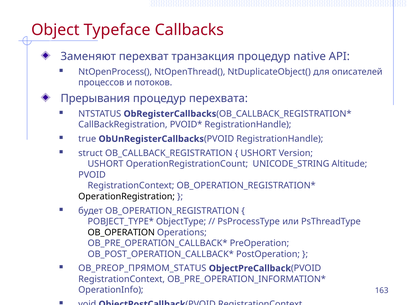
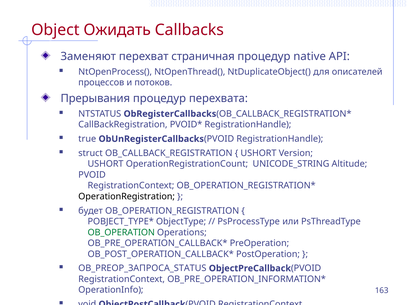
Typeface: Typeface -> Ожидать (117, 30)
транзакция: транзакция -> страничная (203, 56)
OB_OPERATION colour: black -> green (121, 233)
OB_PREOP_ПРЯМОМ_STATUS: OB_PREOP_ПРЯМОМ_STATUS -> OB_PREOP_ЗАПРОСА_STATUS (142, 269)
